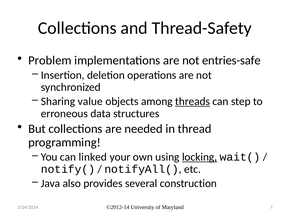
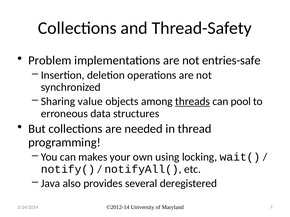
step: step -> pool (241, 102)
linked: linked -> makes (93, 157)
locking underline: present -> none (200, 157)
construction: construction -> deregistered (188, 184)
